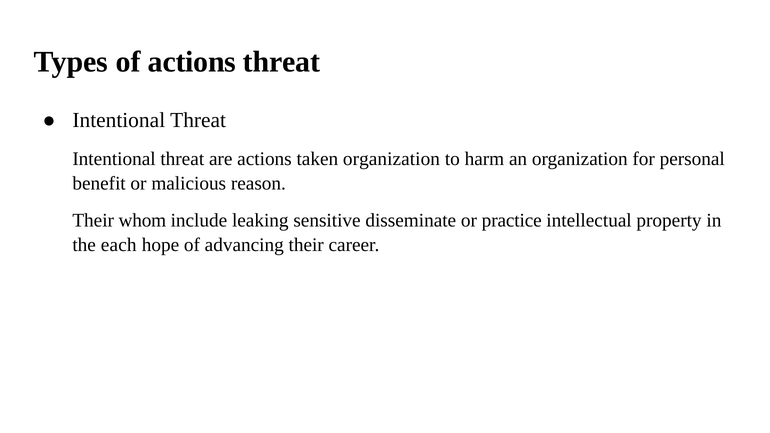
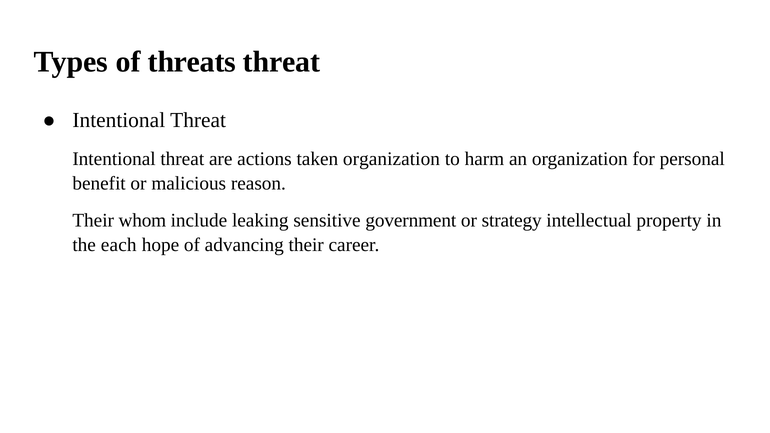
of actions: actions -> threats (192, 62)
disseminate: disseminate -> government (411, 221)
practice: practice -> strategy (512, 221)
